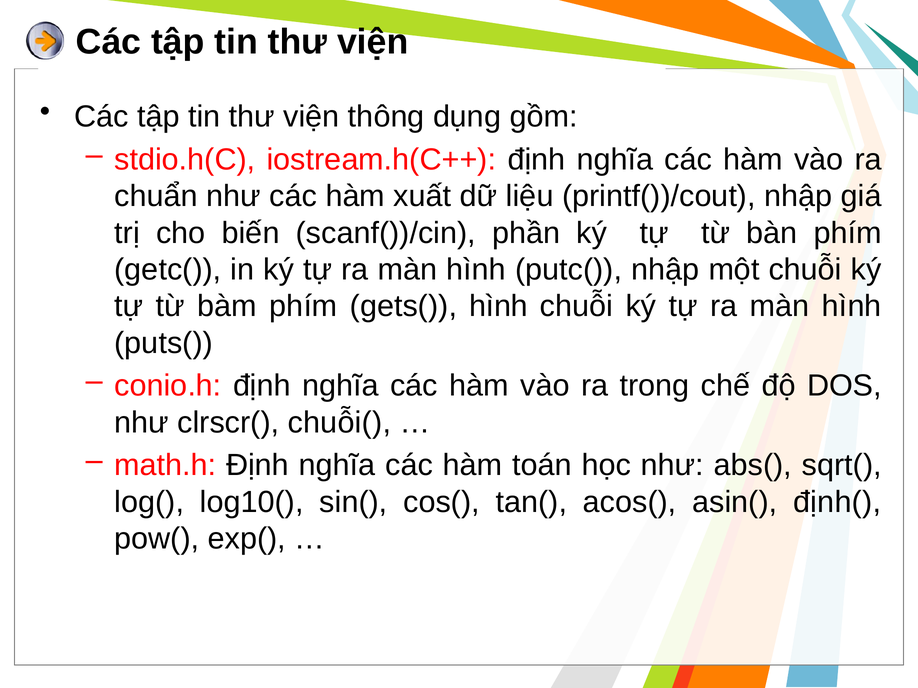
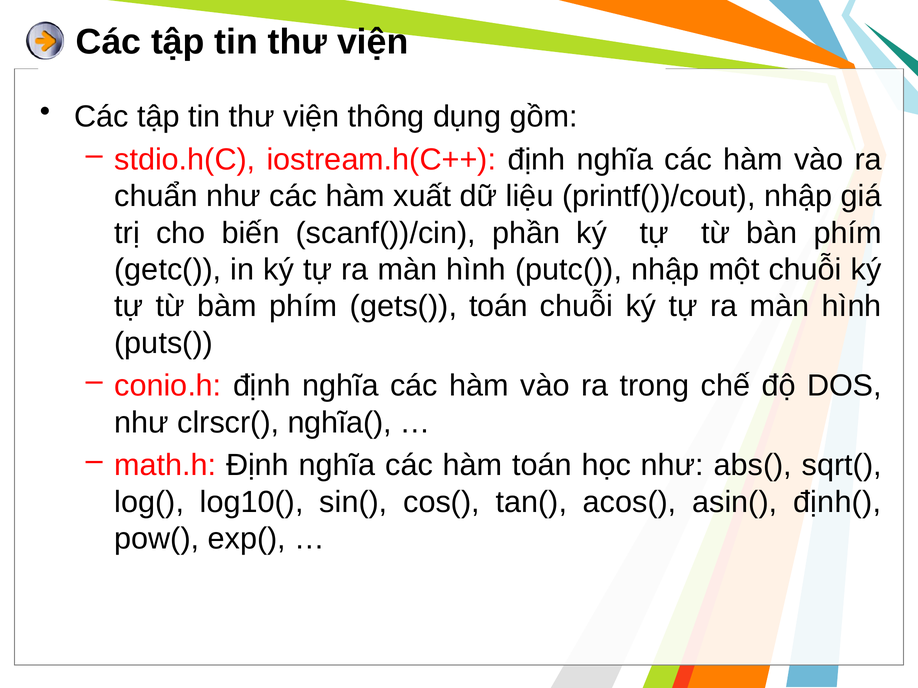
gets( hình: hình -> toán (499, 307)
chuỗi(: chuỗi( -> nghĩa( (340, 423)
